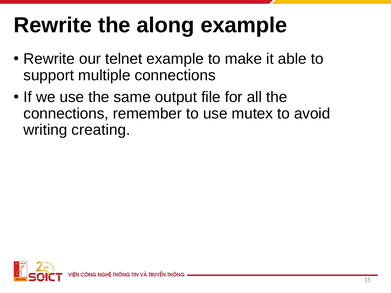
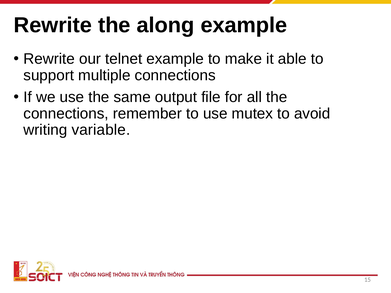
creating: creating -> variable (101, 130)
